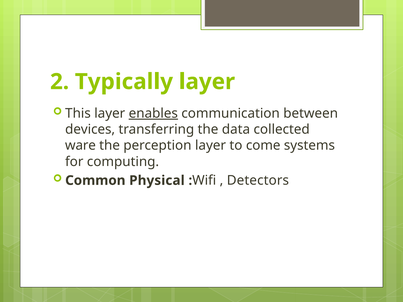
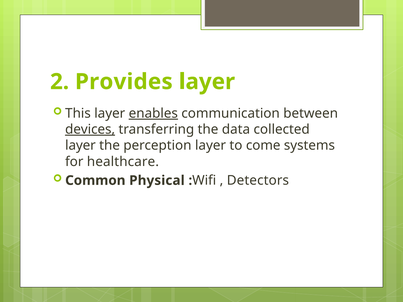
Typically: Typically -> Provides (124, 82)
devices underline: none -> present (90, 130)
ware: ware -> layer (80, 146)
computing: computing -> healthcare (123, 162)
